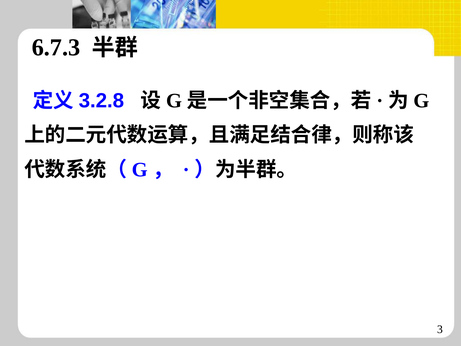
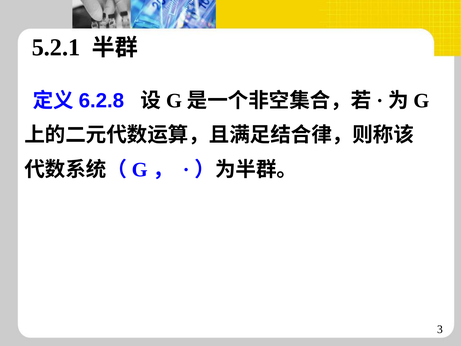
6.7.3: 6.7.3 -> 5.2.1 (56, 47)
3.2.8: 3.2.8 -> 6.2.8 (101, 101)
